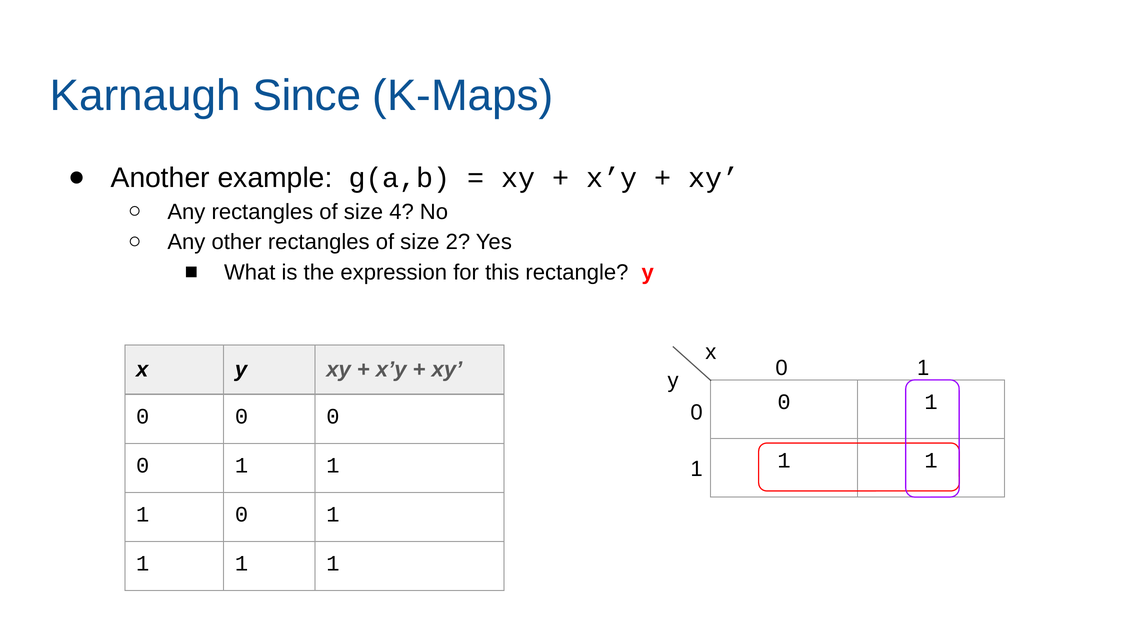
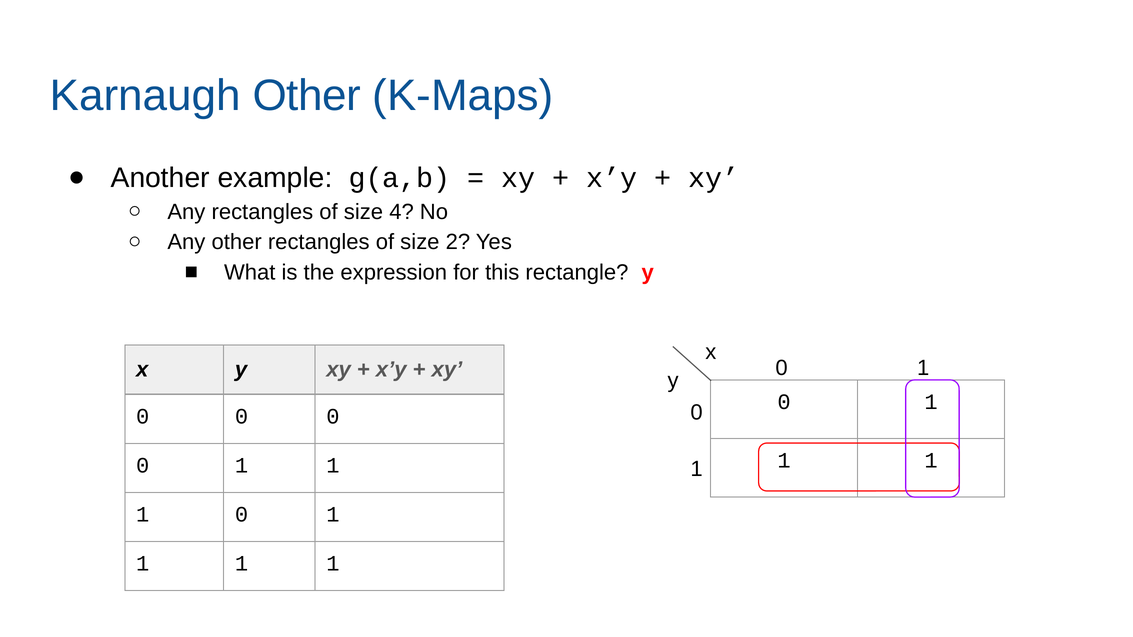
Karnaugh Since: Since -> Other (307, 96)
